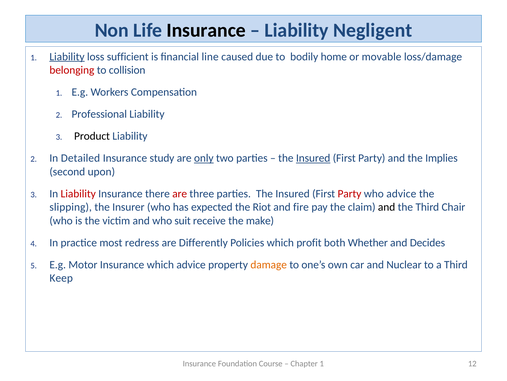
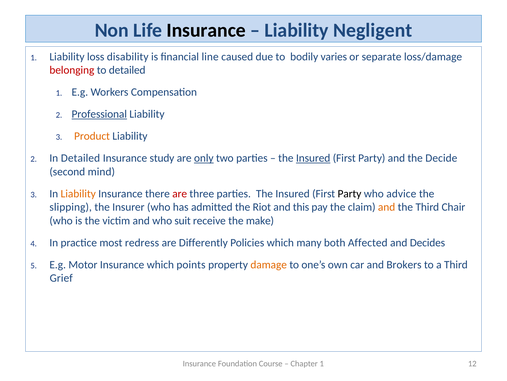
Liability underline: present -> none (67, 57)
sufficient: sufficient -> disability (128, 57)
home: home -> varies (334, 57)
movable: movable -> separate (382, 57)
to collision: collision -> detailed (127, 70)
Professional underline: none -> present (99, 114)
Product colour: black -> orange (92, 136)
Implies: Implies -> Decide (441, 158)
upon: upon -> mind (101, 171)
Liability colour: red -> orange (78, 193)
Party colour: red -> black (349, 193)
expected: expected -> admitted (212, 207)
fire: fire -> this (301, 207)
and colour: black -> orange (387, 207)
profit: profit -> many (309, 242)
Whether: Whether -> Affected (368, 242)
which advice: advice -> points (191, 264)
Nuclear: Nuclear -> Brokers (404, 264)
Keep: Keep -> Grief (61, 278)
